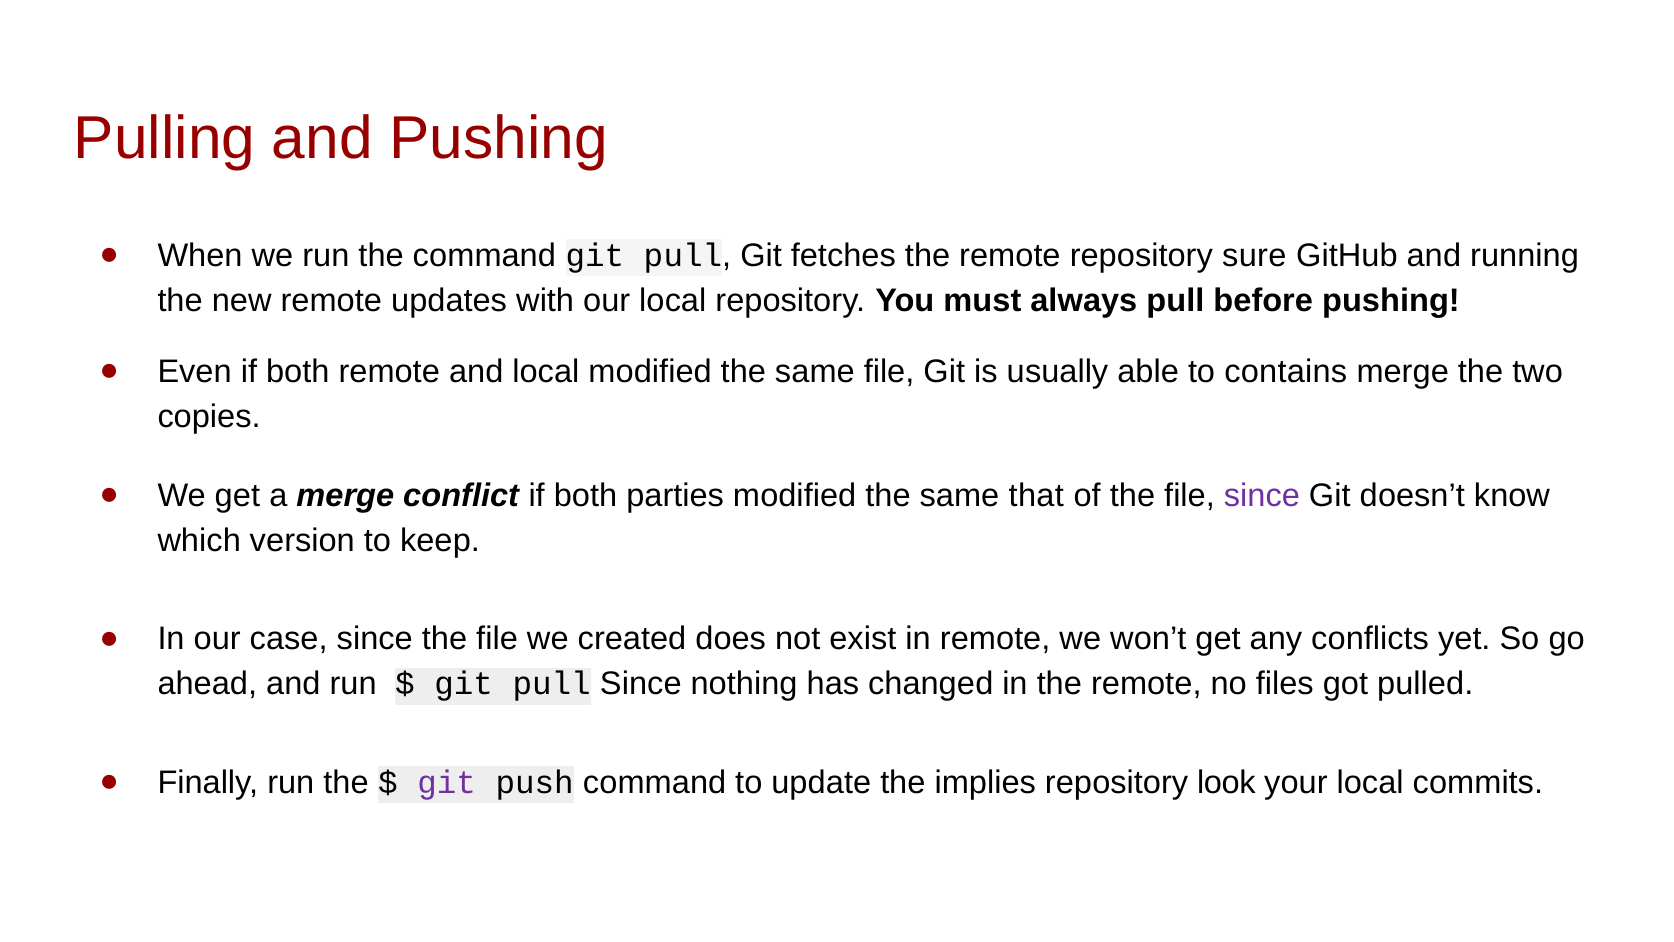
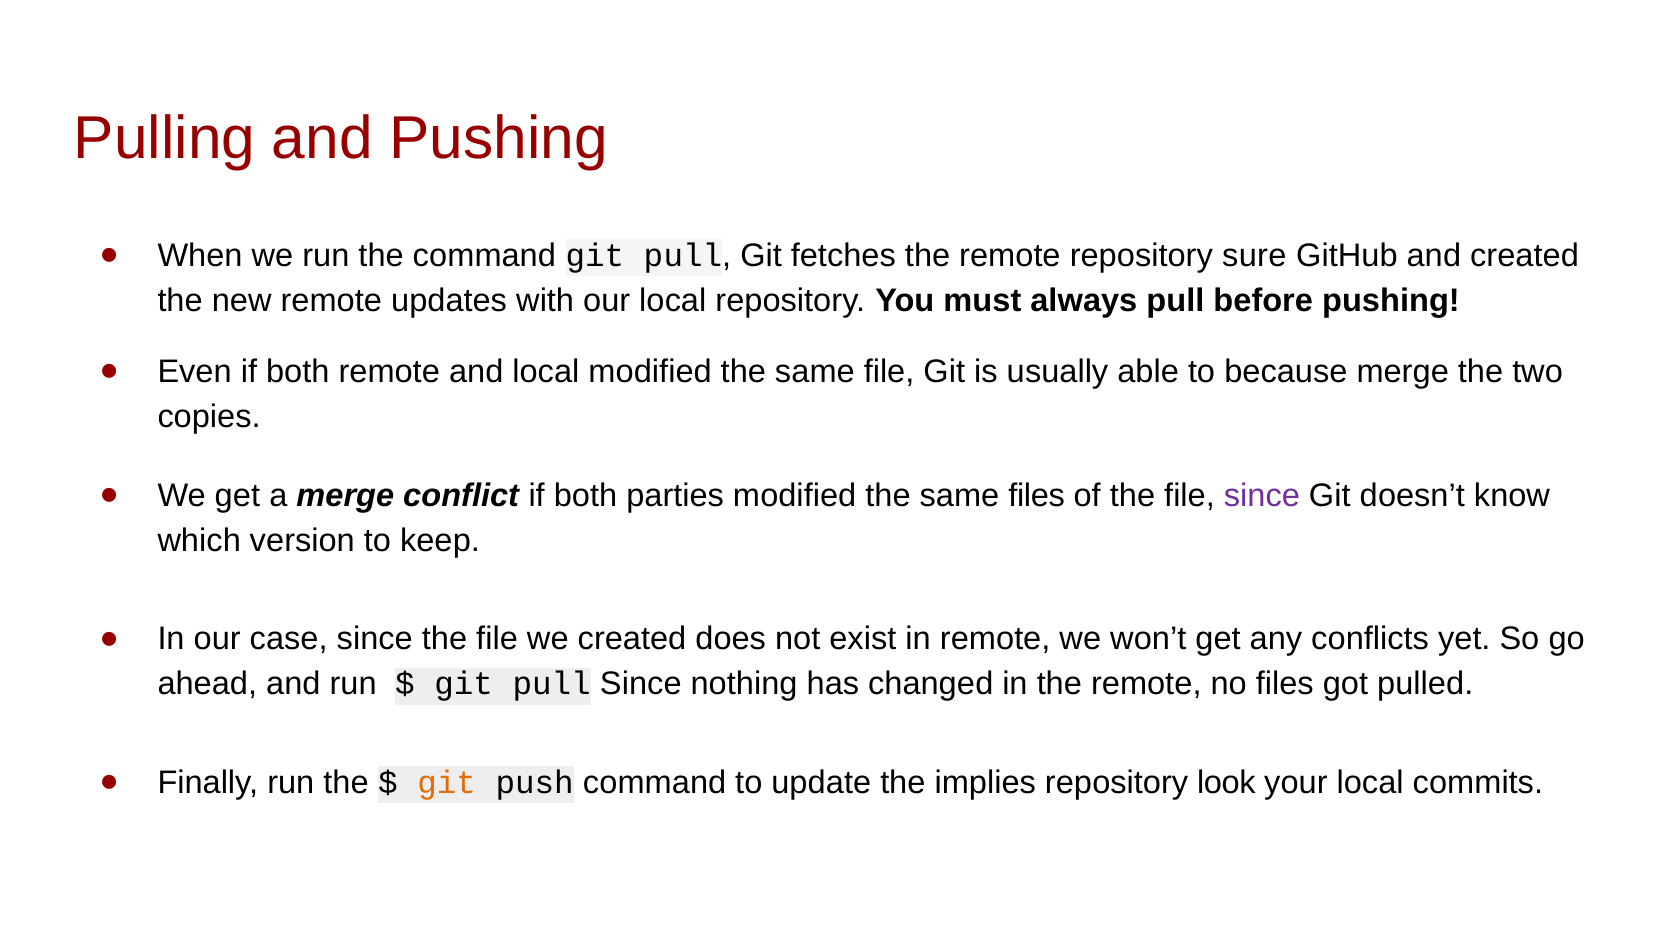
and running: running -> created (1525, 255)
contains: contains -> because (1286, 372)
same that: that -> files (1037, 495)
git colour: purple -> orange (447, 783)
